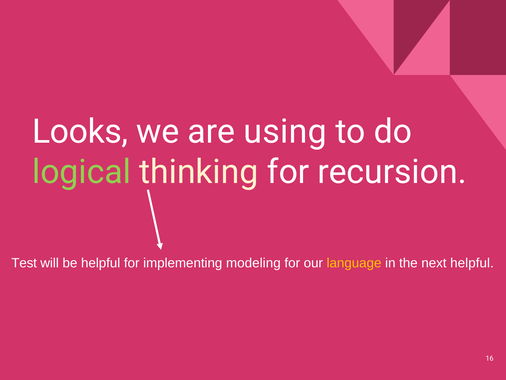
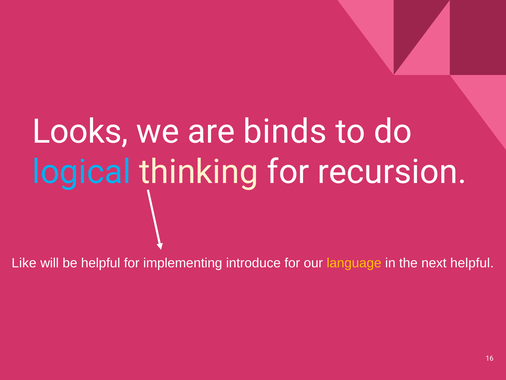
using: using -> binds (285, 131)
logical colour: light green -> light blue (82, 172)
Test: Test -> Like (24, 263)
modeling: modeling -> introduce (253, 263)
